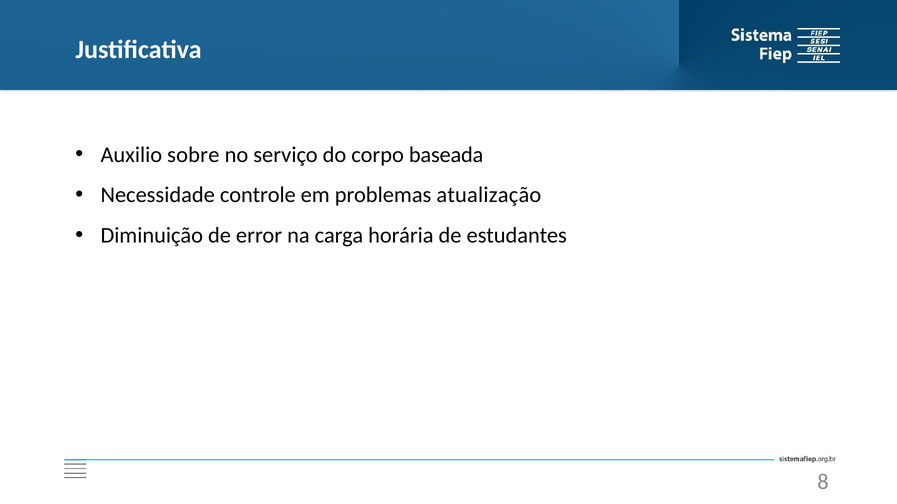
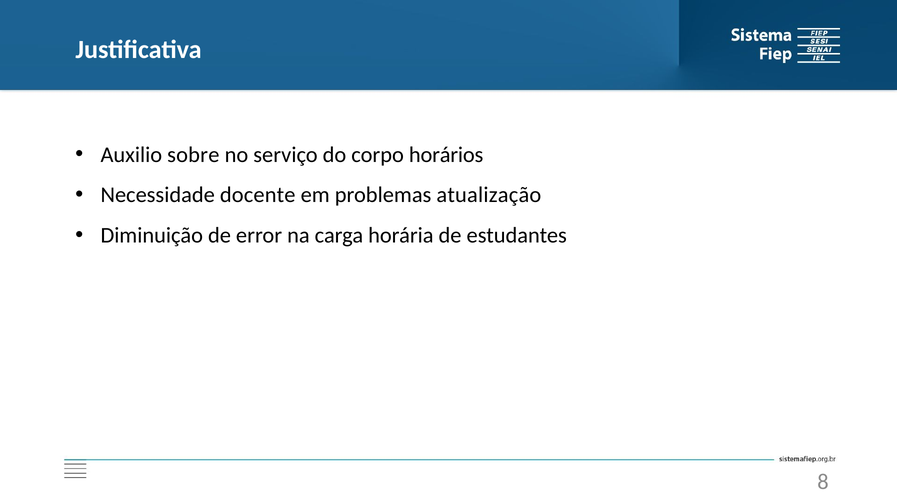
baseada: baseada -> horários (446, 155)
controle: controle -> docente (258, 195)
